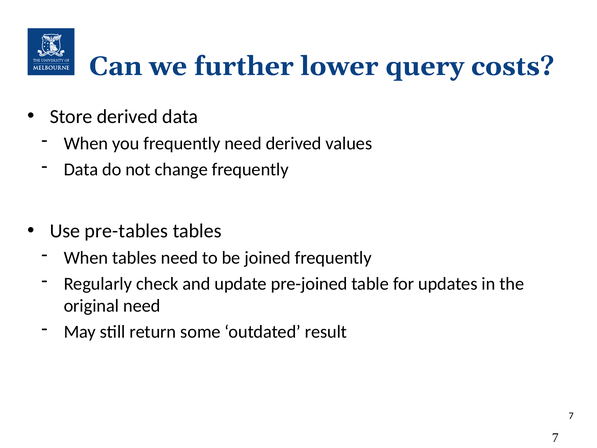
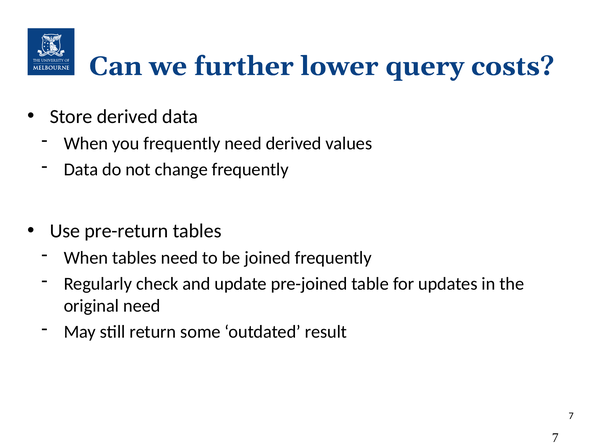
pre-tables: pre-tables -> pre-return (126, 231)
